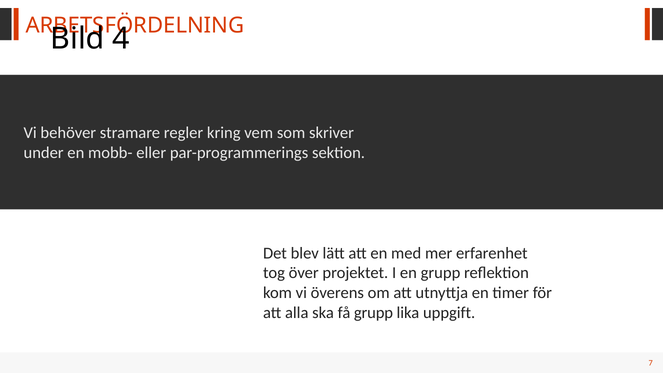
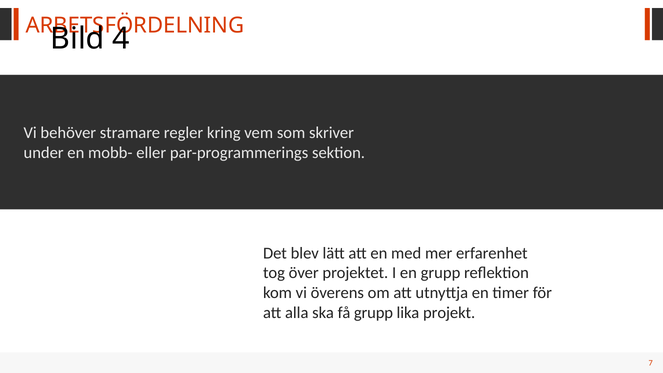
uppgift: uppgift -> projekt (449, 313)
